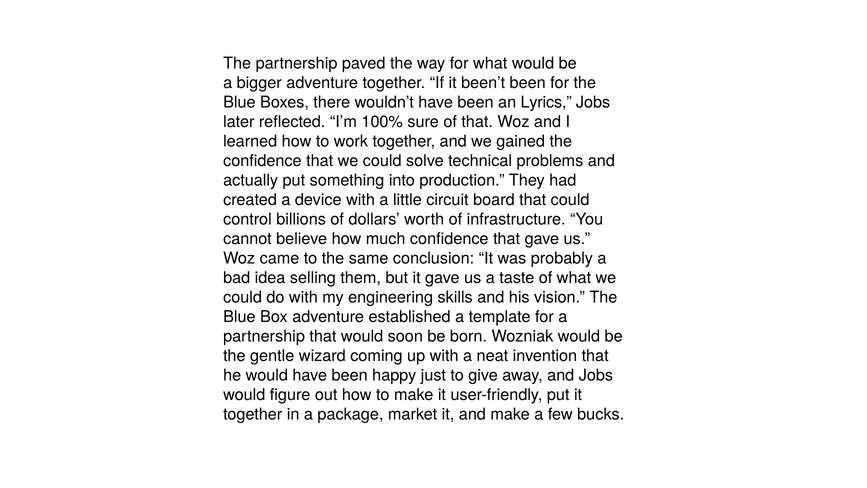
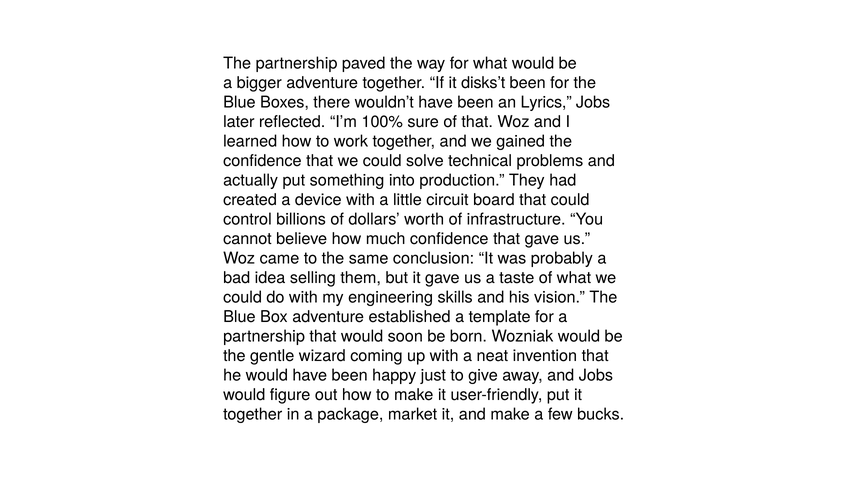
been’t: been’t -> disks’t (483, 83)
